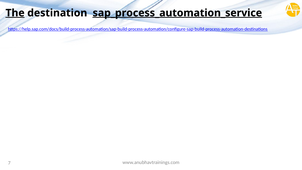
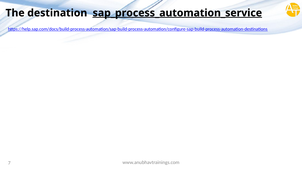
The underline: present -> none (15, 13)
